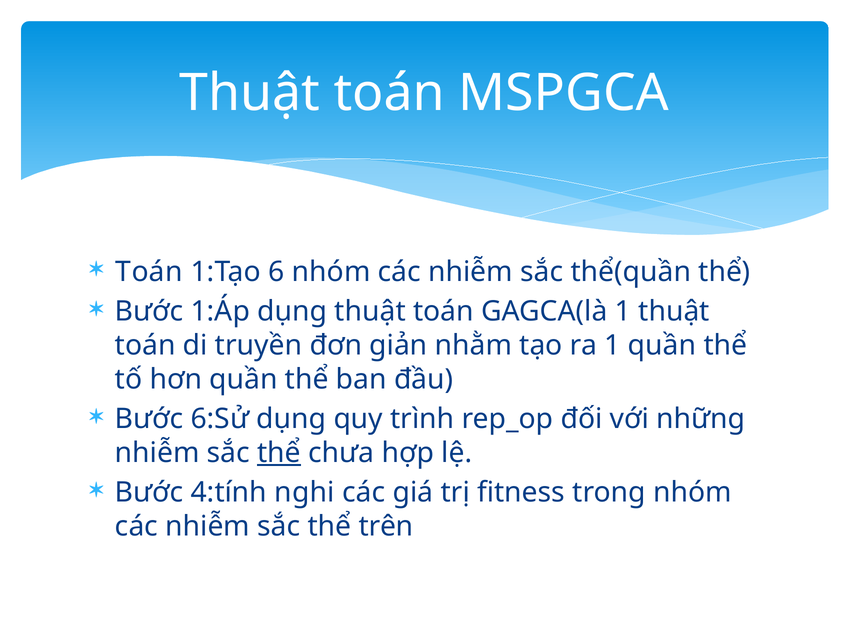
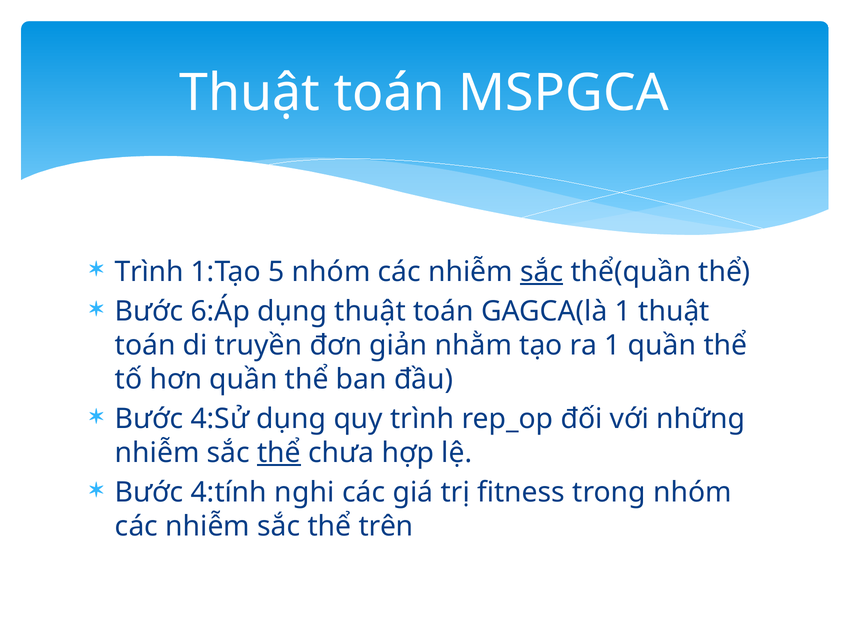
Toán: Toán -> Trình (149, 272)
6: 6 -> 5 (276, 272)
sắc underline: none -> present (542, 272)
1:Áp: 1:Áp -> 6:Áp (220, 311)
6:Sử: 6:Sử -> 4:Sử (220, 419)
